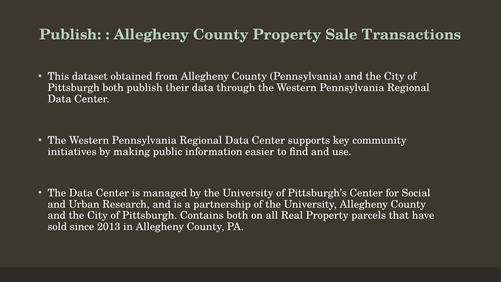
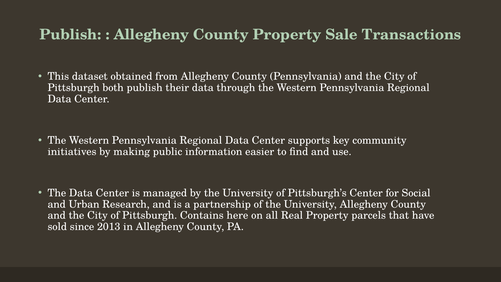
Contains both: both -> here (237, 215)
